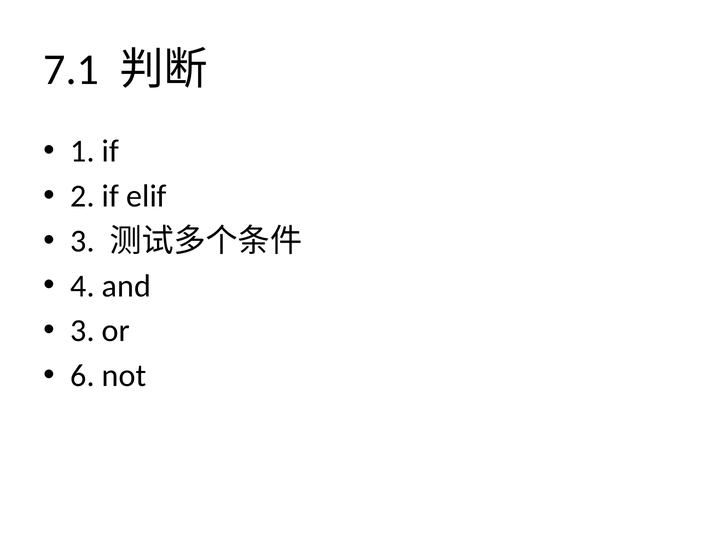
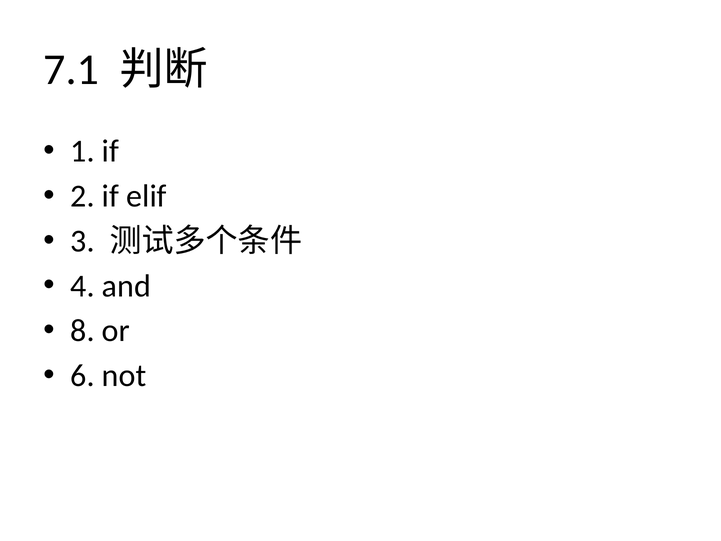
3: 3 -> 8 (82, 331)
